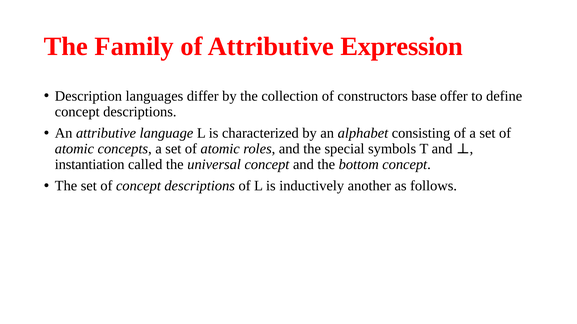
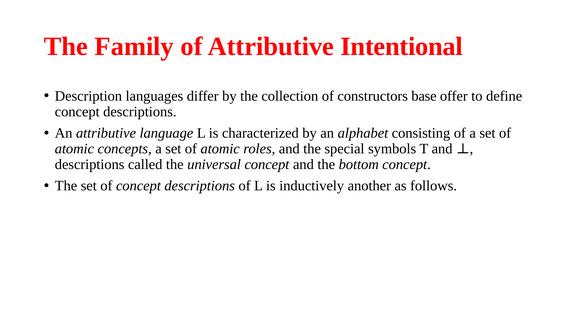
Expression: Expression -> Intentional (402, 47)
instantiation: instantiation -> descriptions (90, 165)
